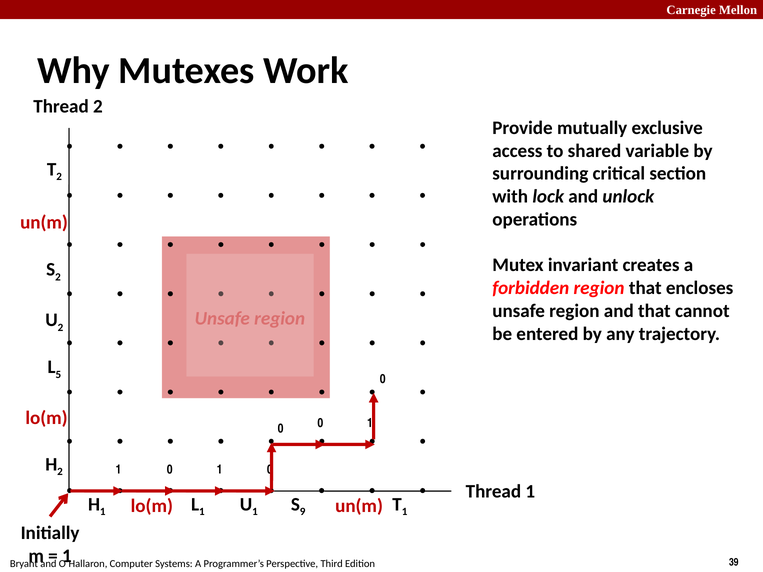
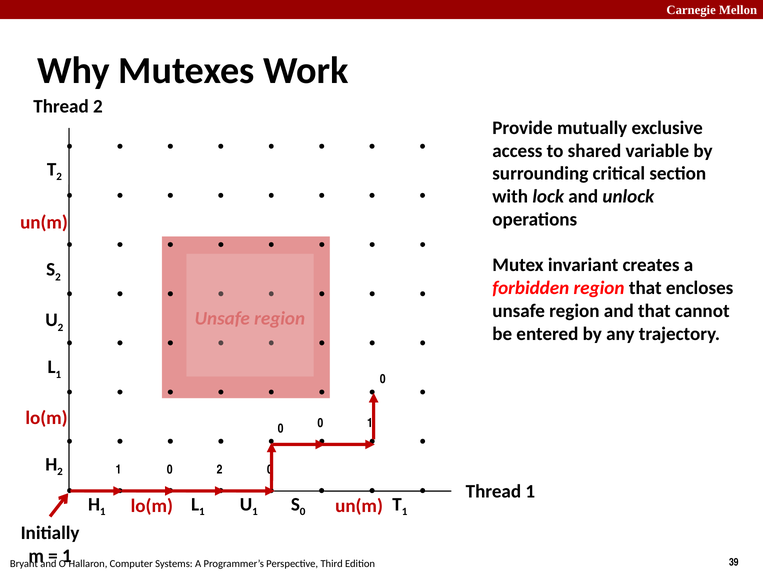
5: 5 -> 1 (58, 375)
1 0 1: 1 -> 2 (220, 470)
9: 9 -> 0 (303, 512)
